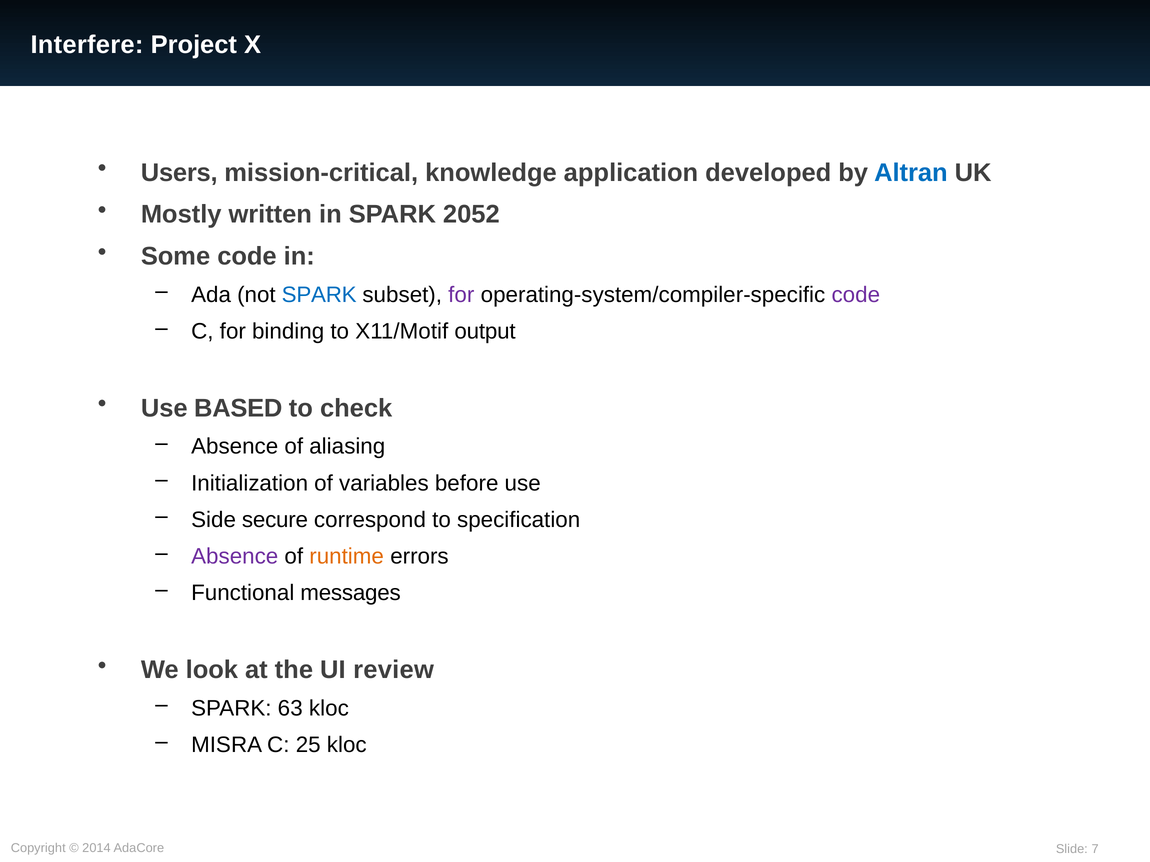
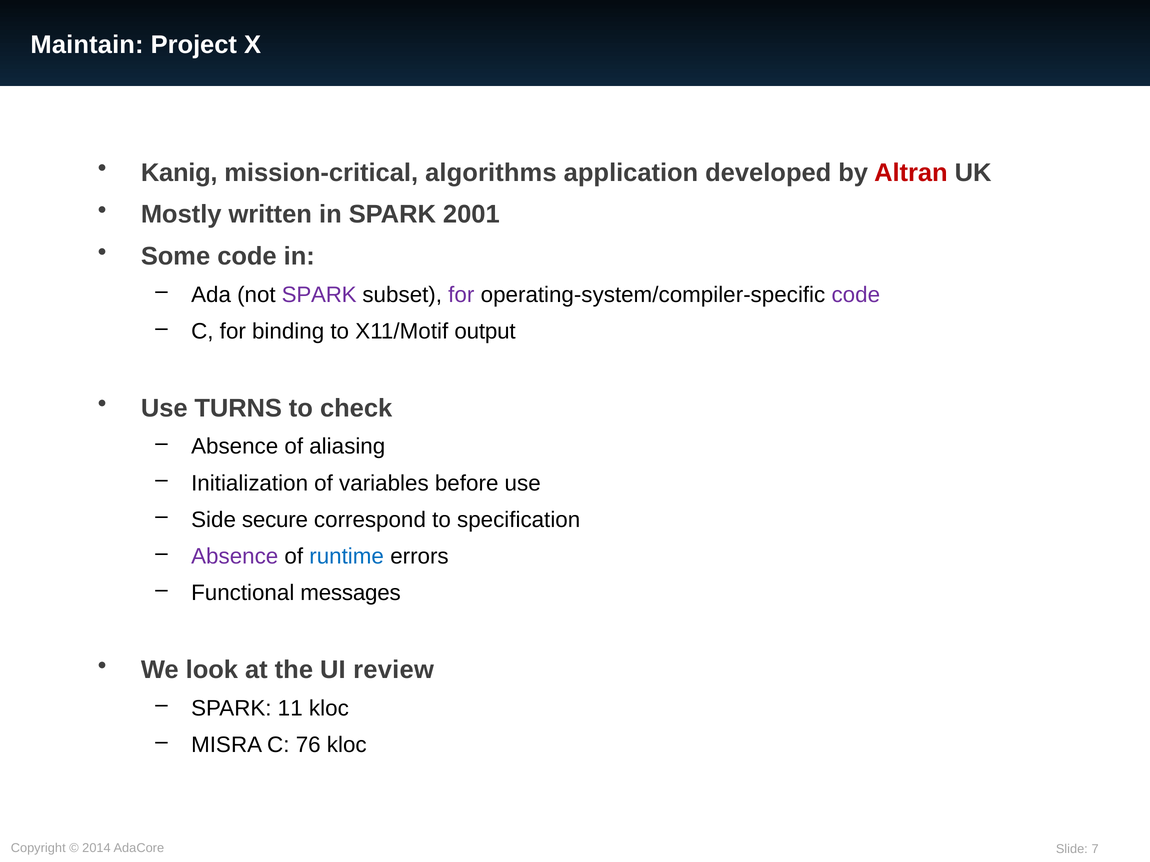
Interfere: Interfere -> Maintain (87, 45)
Users: Users -> Kanig (179, 173)
knowledge: knowledge -> algorithms (491, 173)
Altran colour: blue -> red (911, 173)
2052: 2052 -> 2001 (471, 215)
SPARK colour: blue -> purple (319, 295)
BASED: BASED -> TURNS (238, 408)
runtime colour: orange -> blue (347, 557)
63: 63 -> 11 (290, 709)
25: 25 -> 76 (308, 745)
